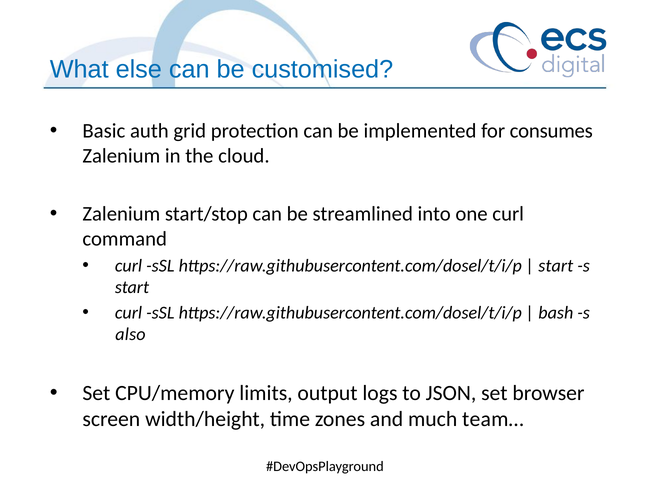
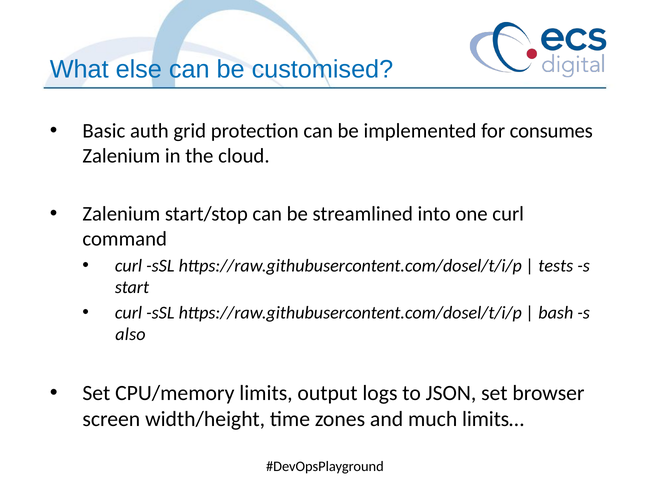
start: start -> tests (556, 266)
team…: team… -> limits… (493, 419)
